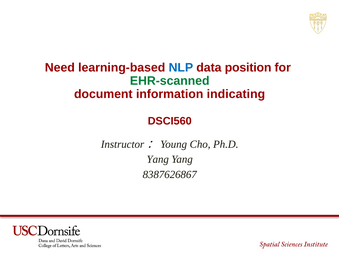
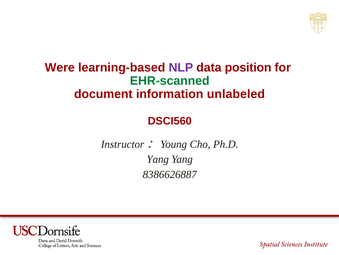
Need: Need -> Were (60, 67)
NLP colour: blue -> purple (181, 67)
indicating: indicating -> unlabeled (236, 94)
8387626867: 8387626867 -> 8386626887 (170, 174)
